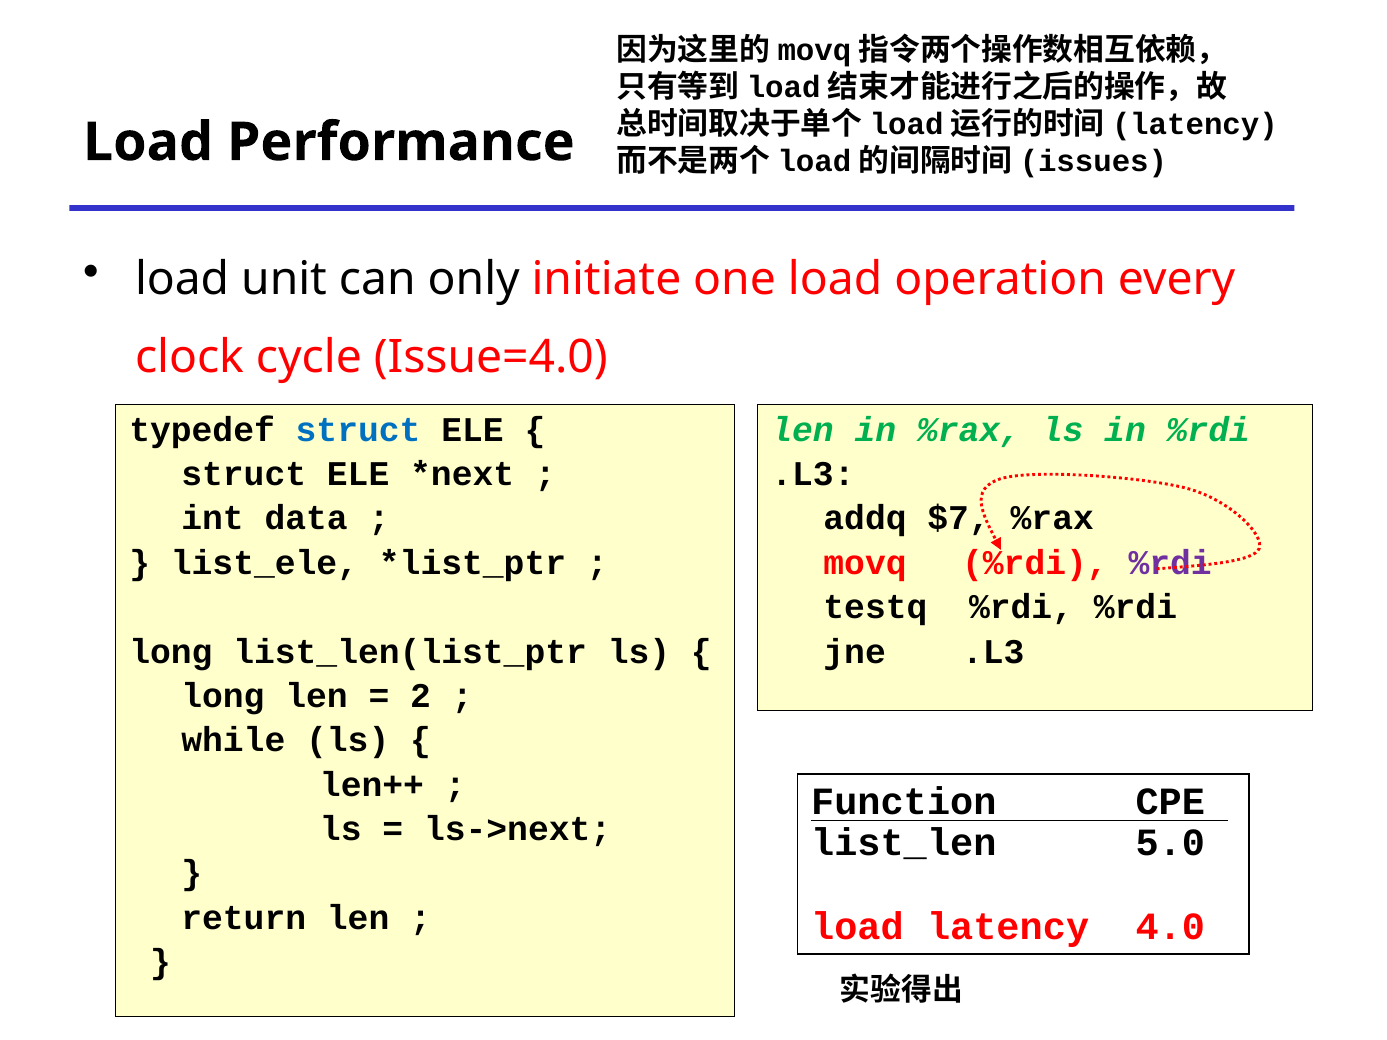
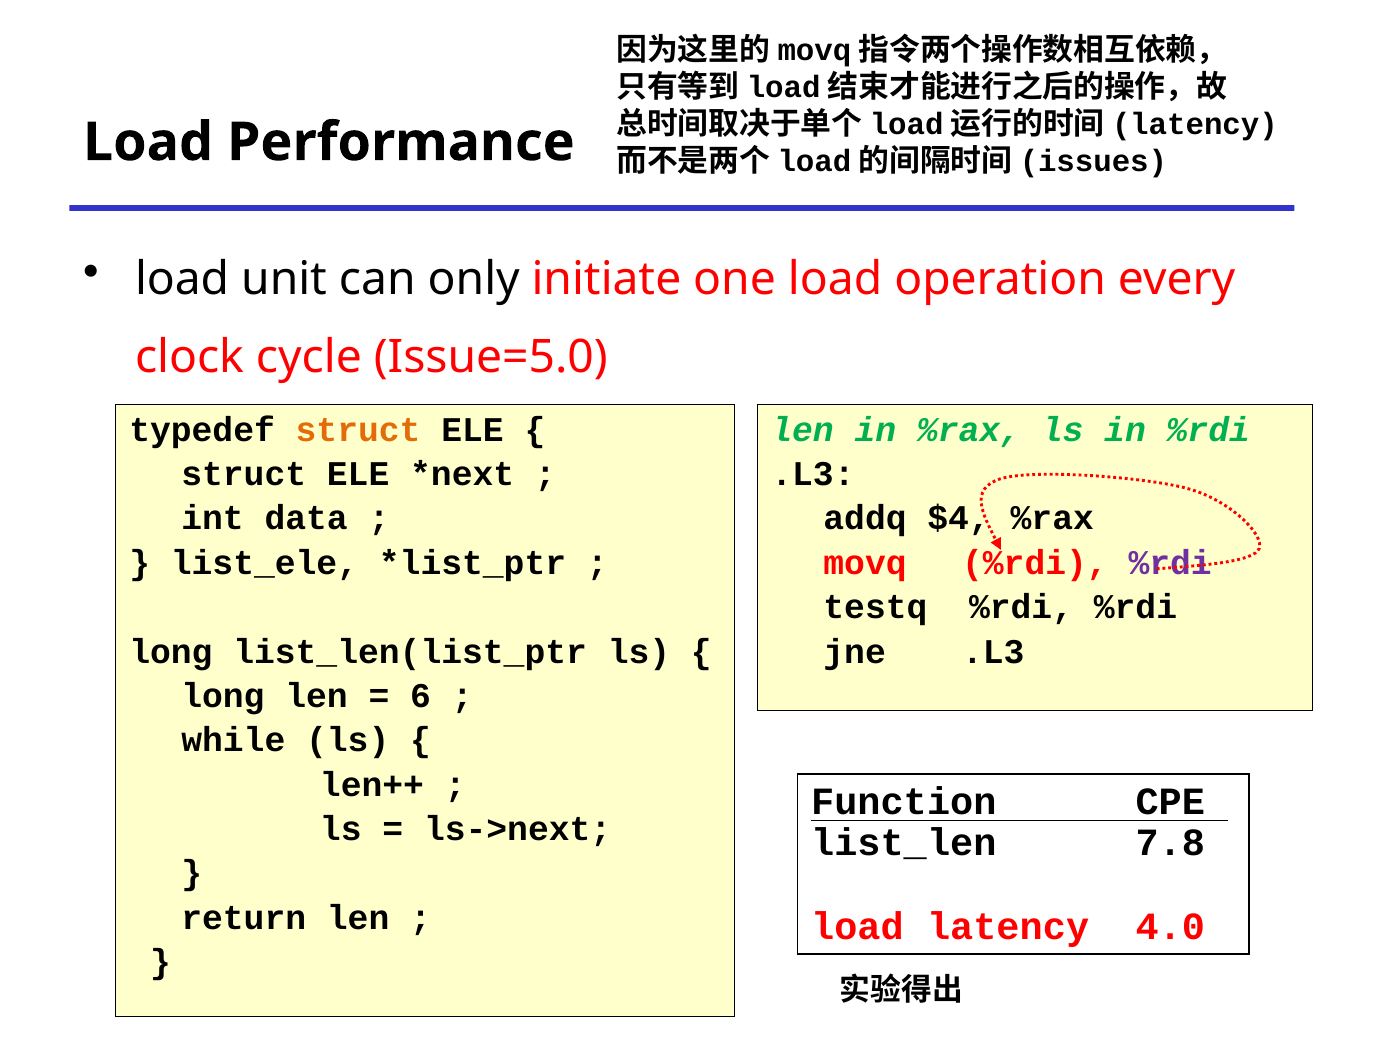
Issue=4.0: Issue=4.0 -> Issue=5.0 (491, 357)
struct colour: blue -> orange (358, 430)
$7: $7 -> $4 (959, 519)
2: 2 -> 6 (421, 696)
5.0: 5.0 -> 7.8 (1170, 843)
